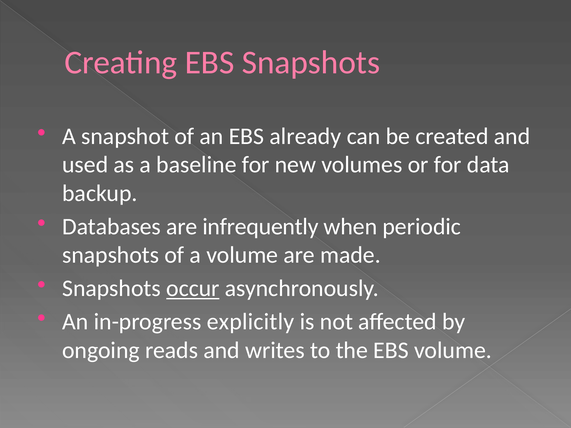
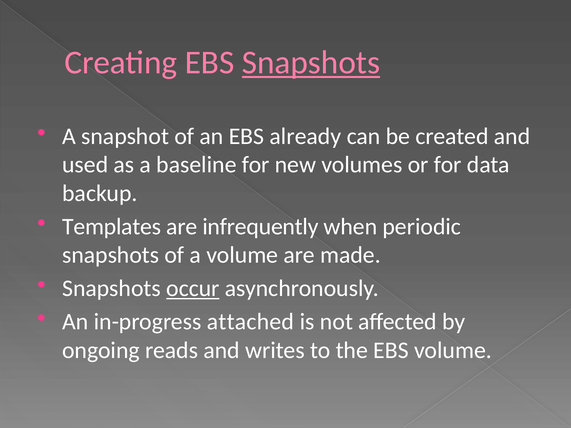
Snapshots underline: none -> present (311, 63)
Databases: Databases -> Templates (112, 227)
explicitly: explicitly -> attached (251, 322)
